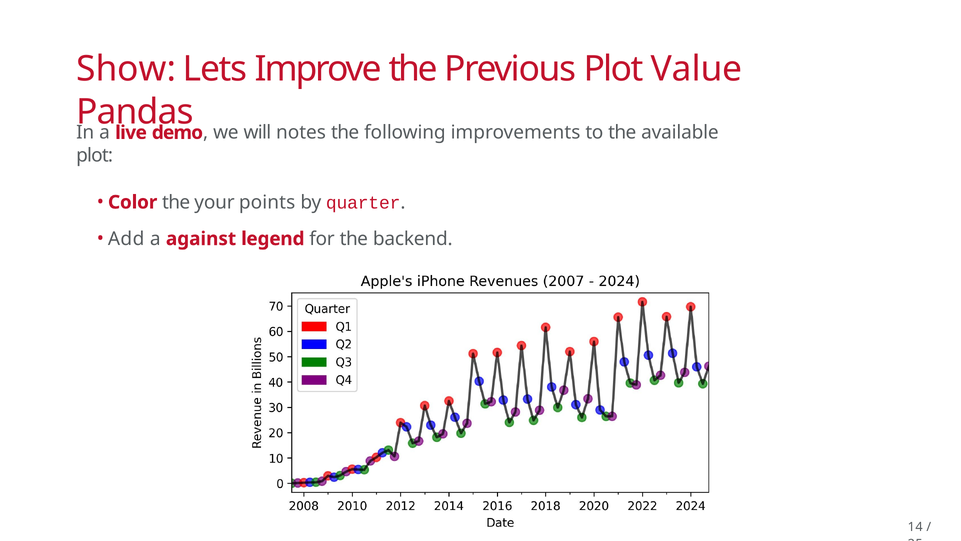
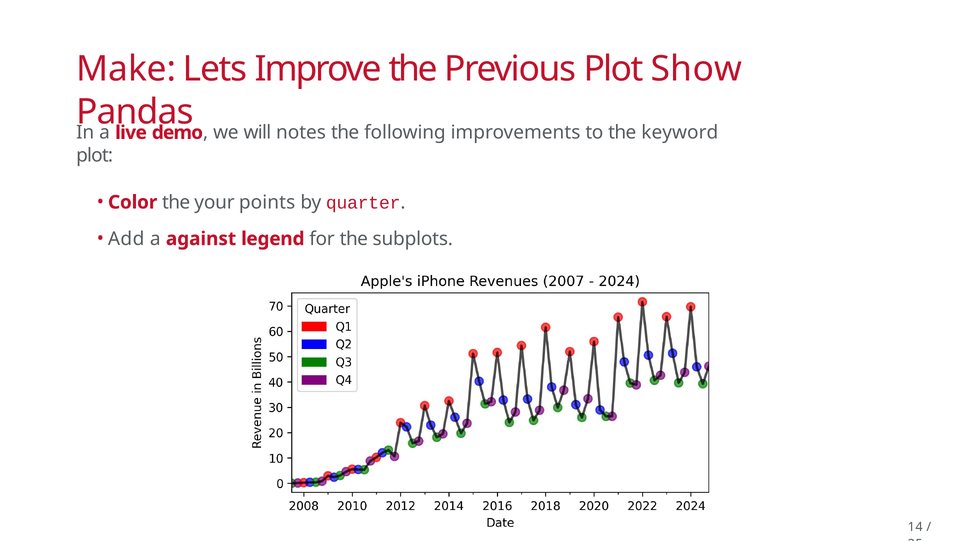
Show: Show -> Make (126, 69)
Value: Value -> Show (696, 69)
available: available -> keyword (680, 133)
backend: backend -> subplots (413, 239)
